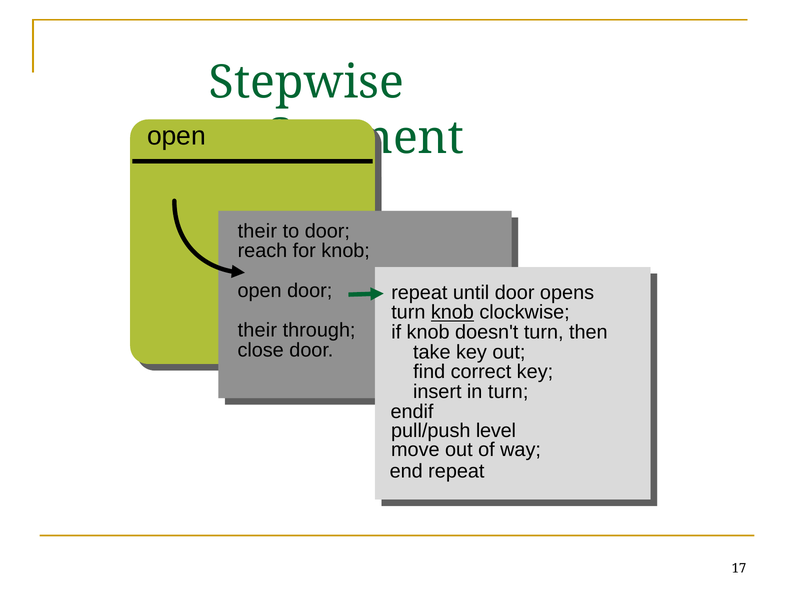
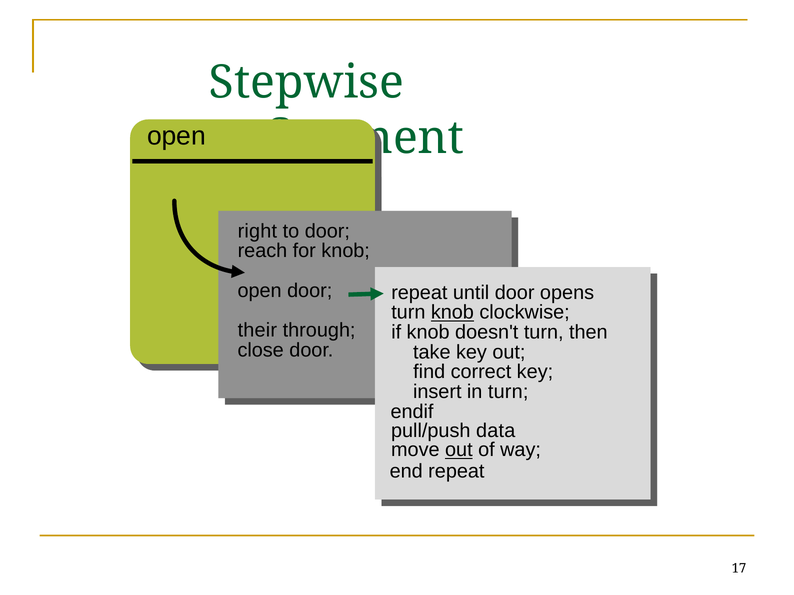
their: their -> right (257, 231)
level: level -> data (496, 431)
out underline: none -> present (459, 450)
